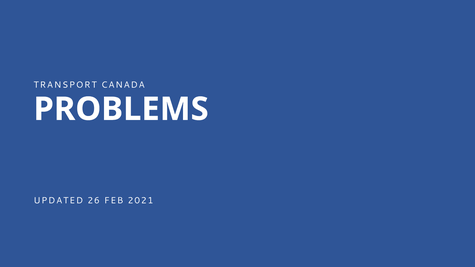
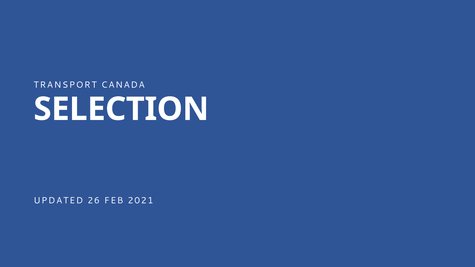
PROBLEMS: PROBLEMS -> SELECTION (121, 109)
